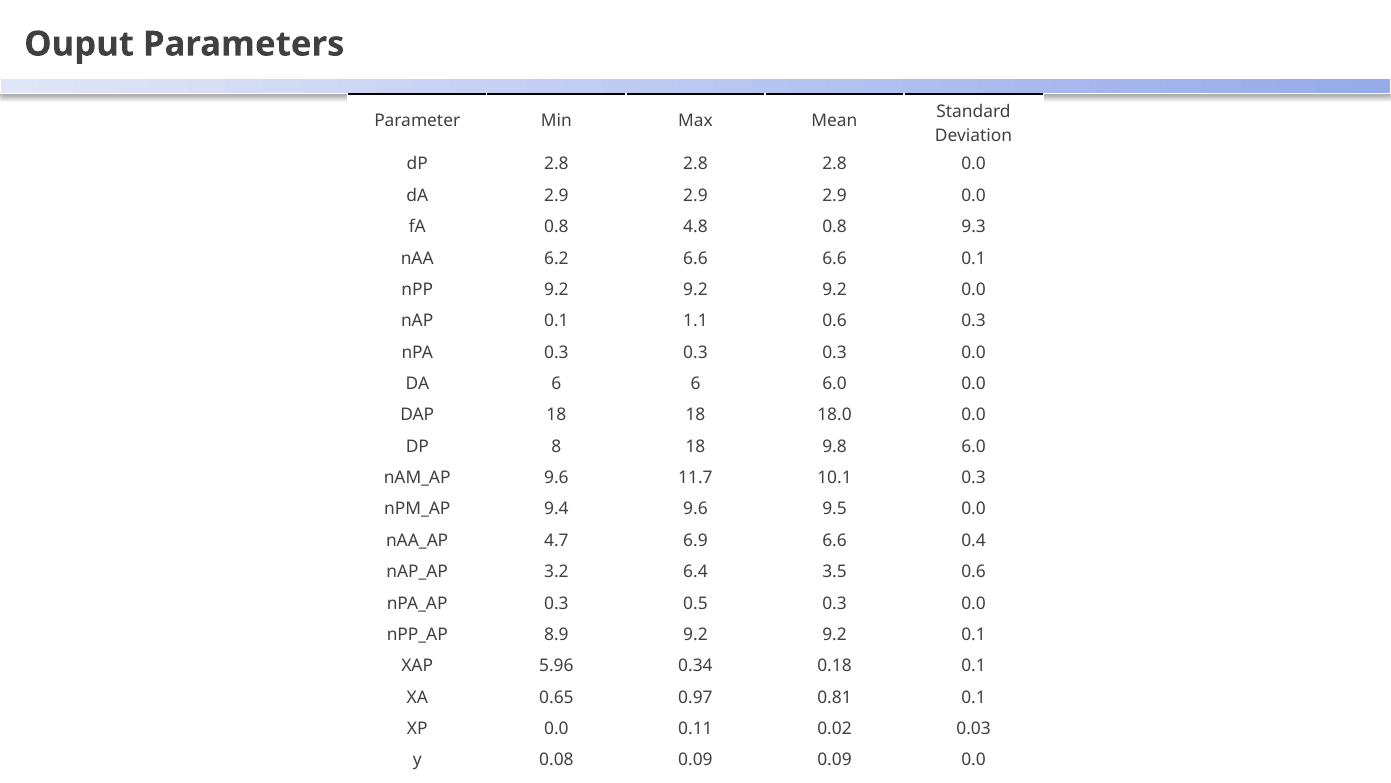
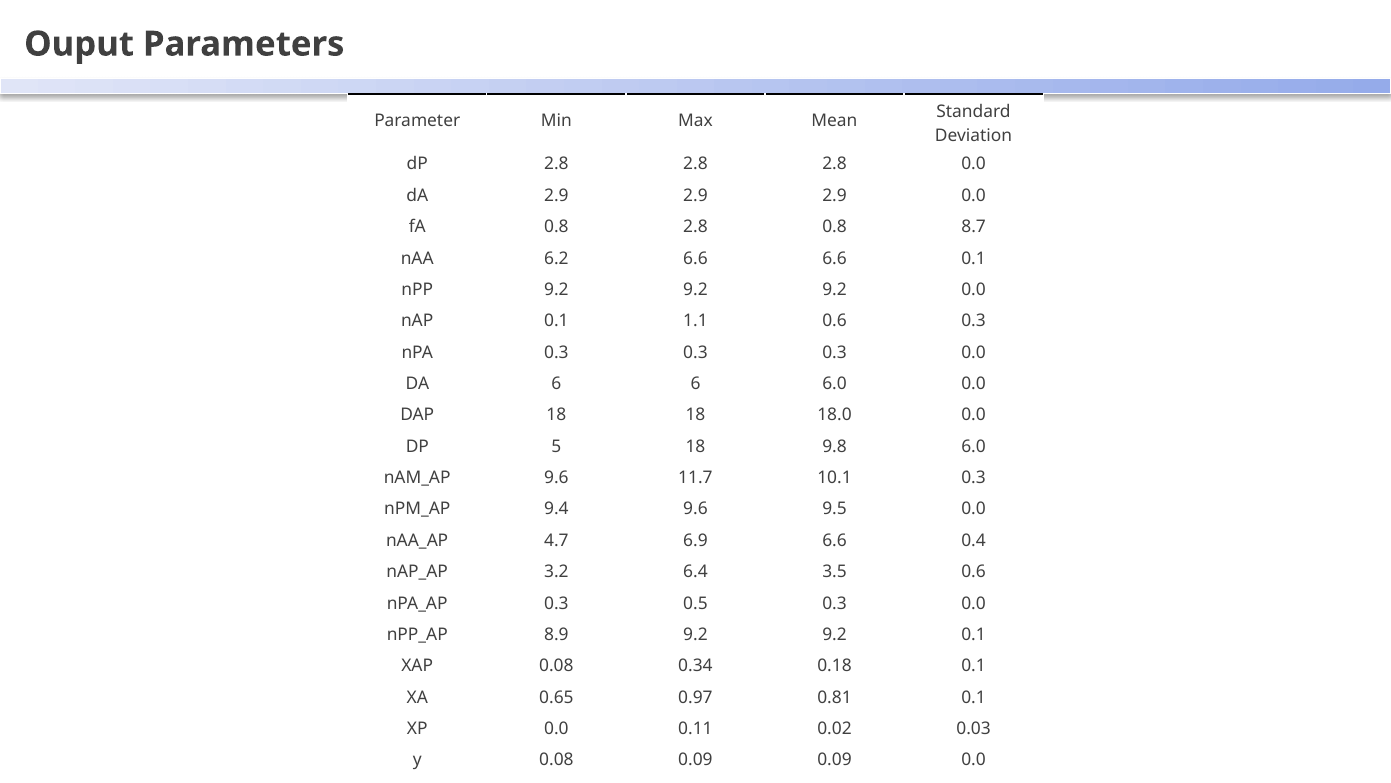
0.8 4.8: 4.8 -> 2.8 (695, 227)
9.3: 9.3 -> 8.7 (974, 227)
8: 8 -> 5 (556, 446)
XAP 5.96: 5.96 -> 0.08 (556, 666)
